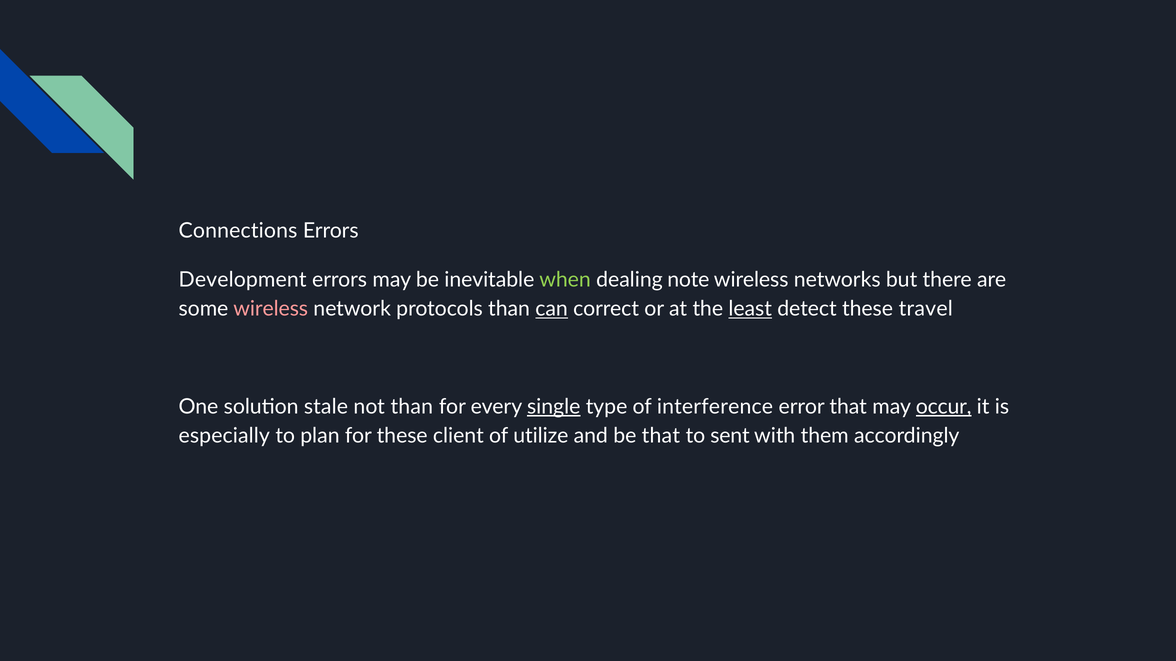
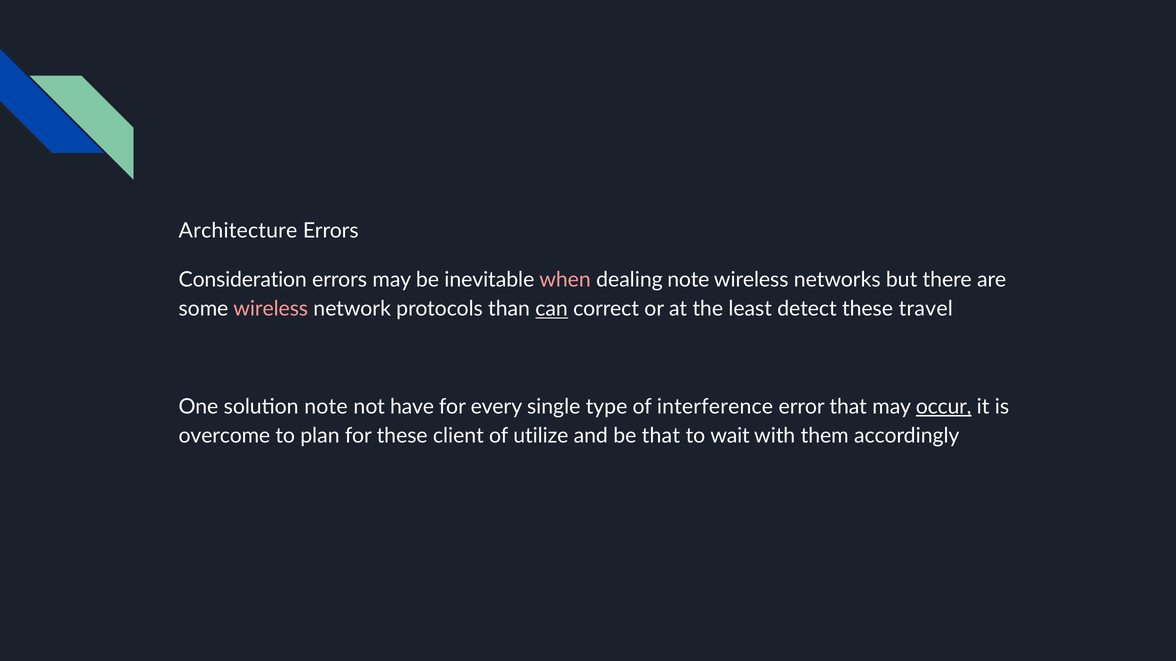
Connections: Connections -> Architecture (238, 231)
Development: Development -> Consideration (243, 280)
when colour: light green -> pink (565, 280)
least underline: present -> none (750, 309)
solution stale: stale -> note (326, 407)
not than: than -> have (412, 407)
single underline: present -> none (554, 407)
especially: especially -> overcome (224, 436)
sent: sent -> wait (730, 436)
